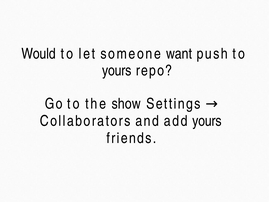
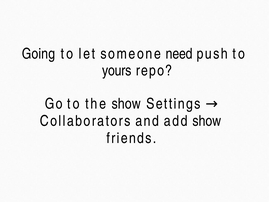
Would: Would -> Going (38, 54)
want: want -> need (179, 54)
add yours: yours -> show (207, 121)
